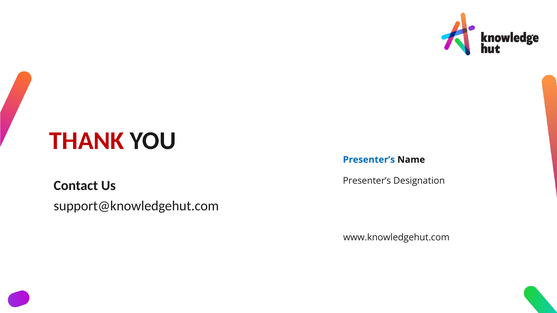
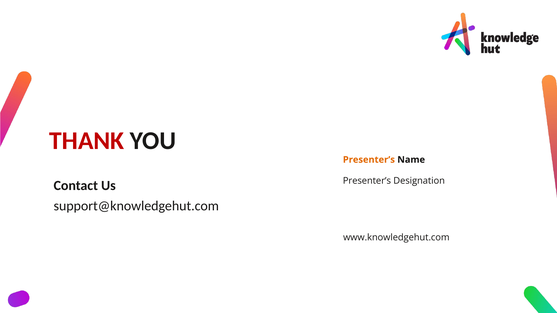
Presenter’s colour: blue -> orange (369, 160)
